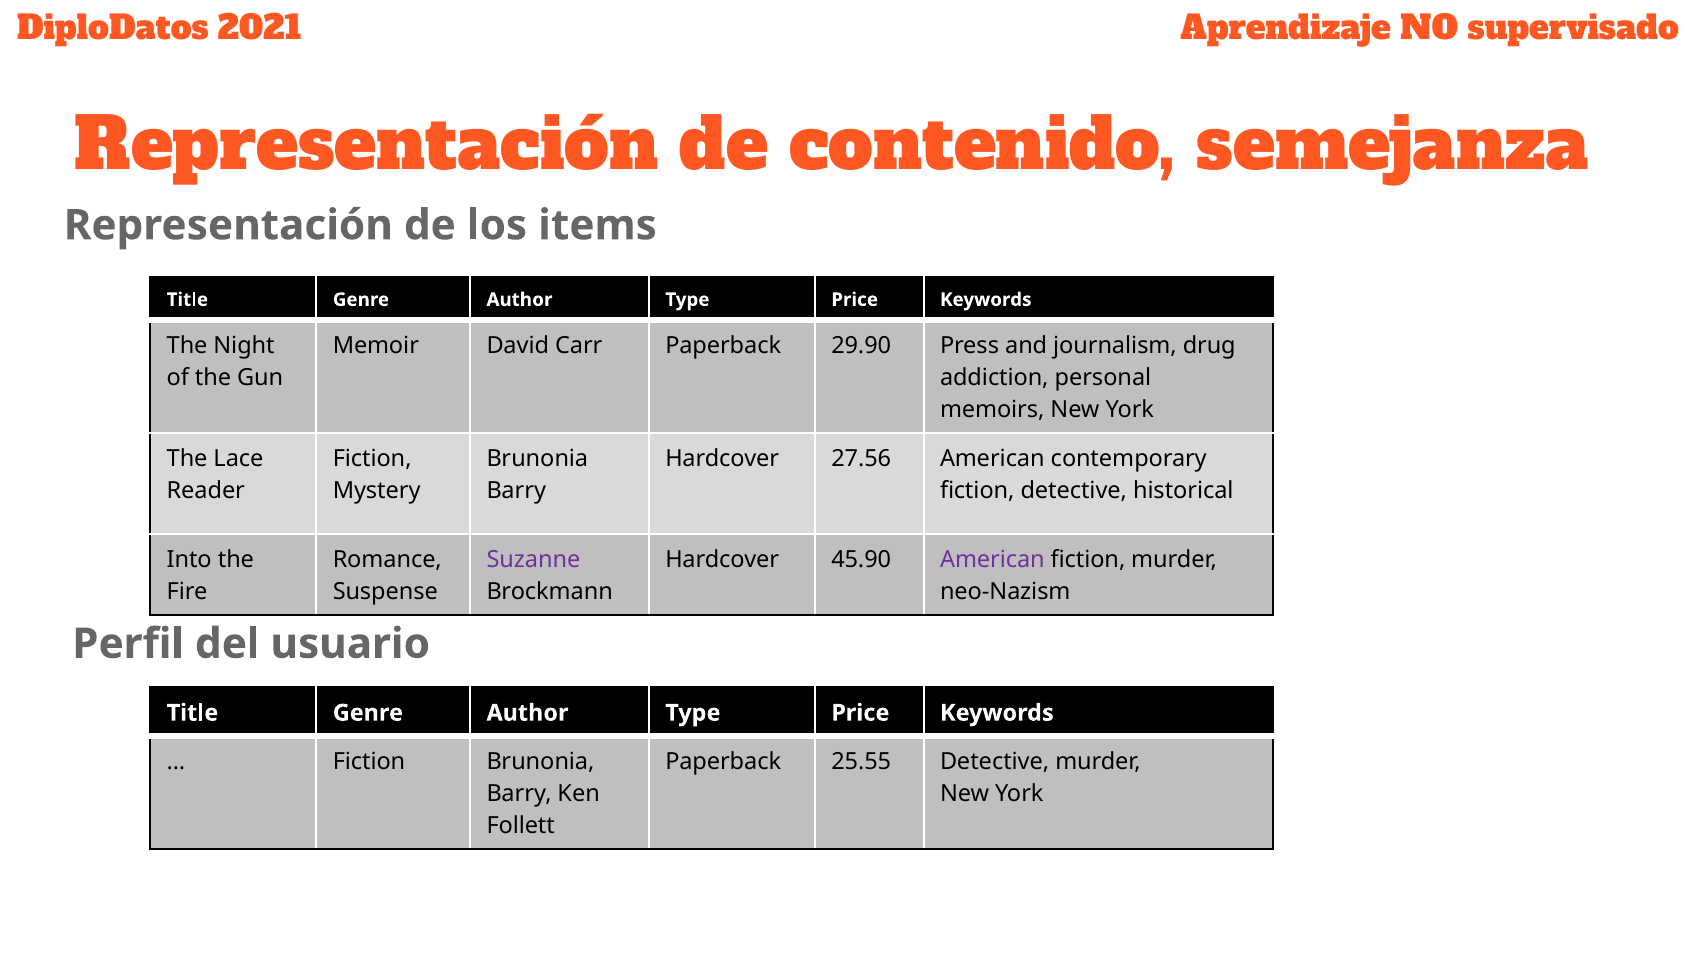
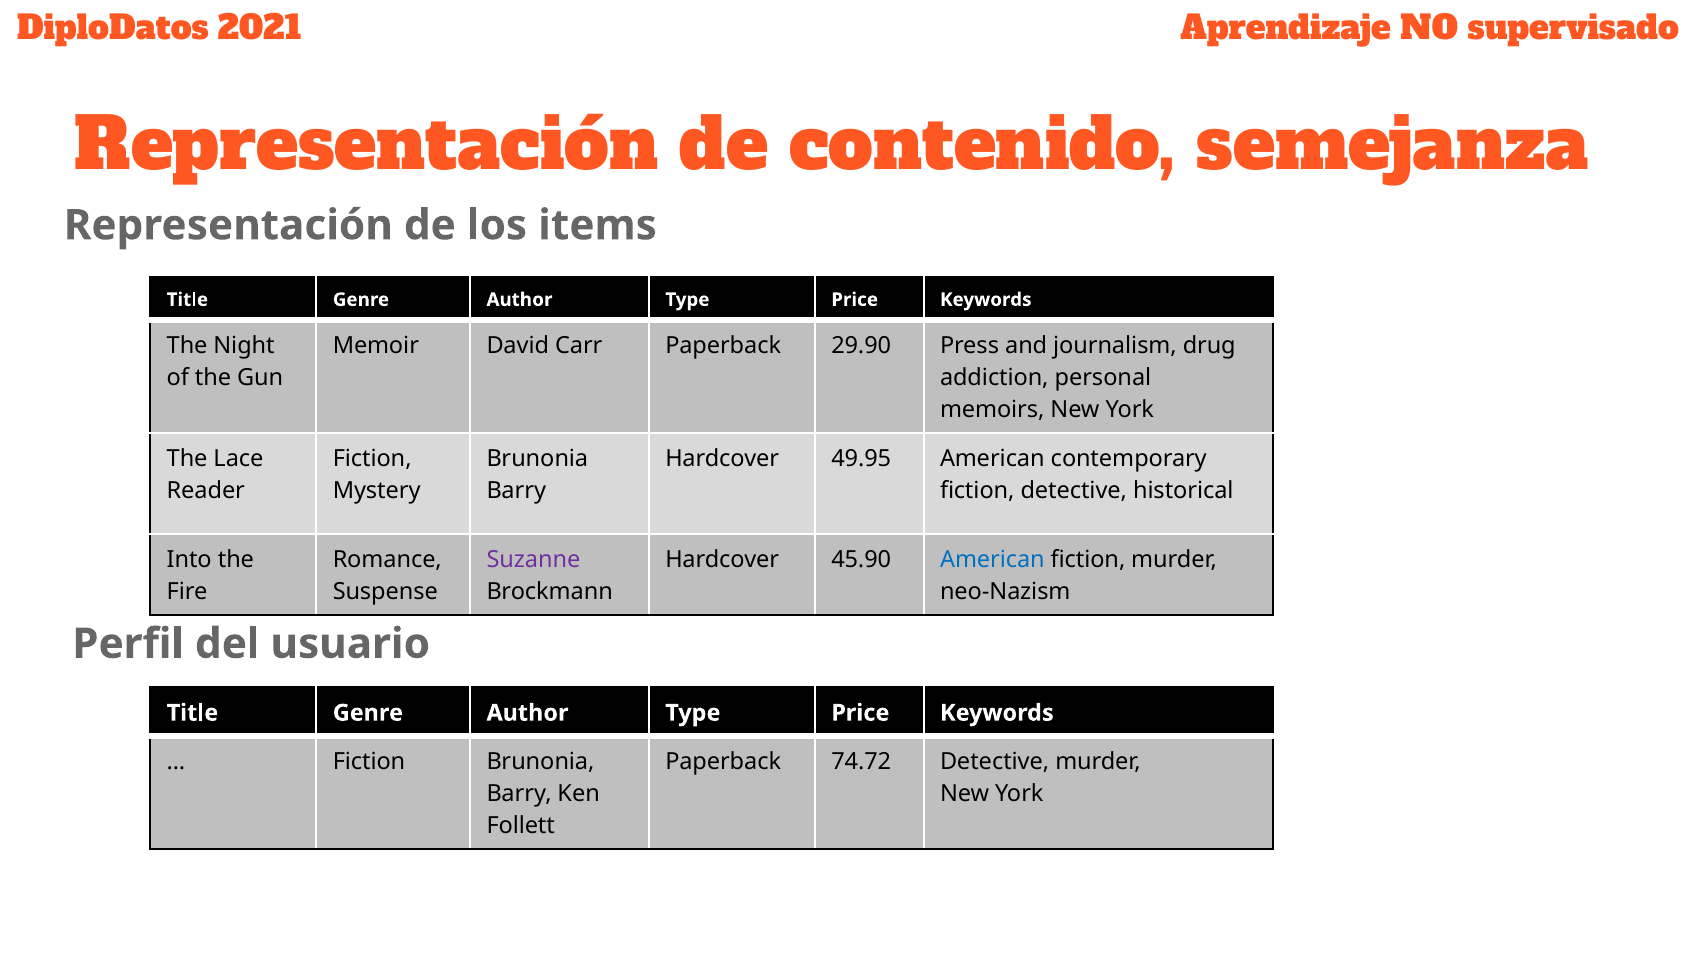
27.56: 27.56 -> 49.95 (861, 459)
American colour: purple -> blue (992, 560)
25.55: 25.55 -> 74.72 (861, 762)
